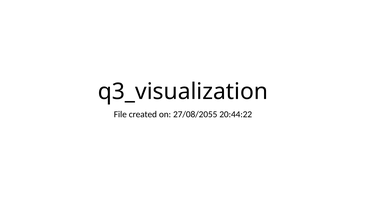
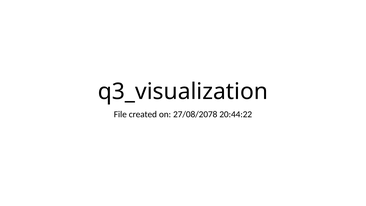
27/08/2055: 27/08/2055 -> 27/08/2078 (195, 114)
